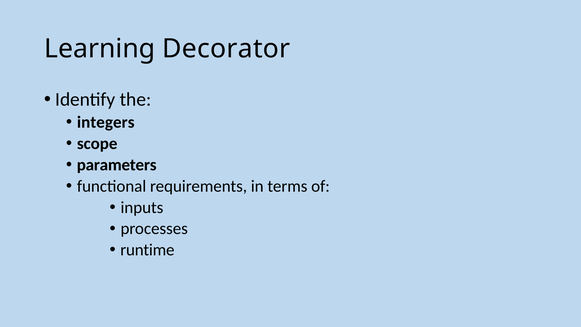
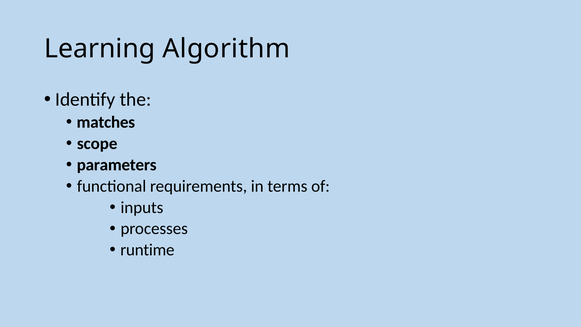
Decorator: Decorator -> Algorithm (226, 49)
integers: integers -> matches (106, 122)
